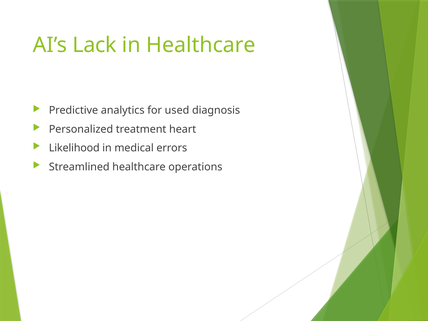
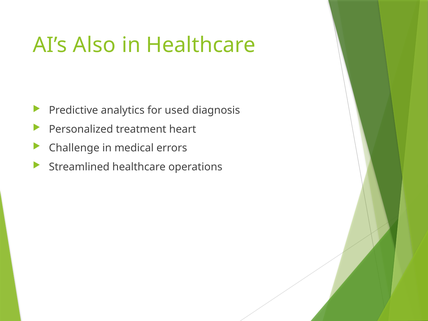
Lack: Lack -> Also (94, 45)
Likelihood: Likelihood -> Challenge (74, 148)
